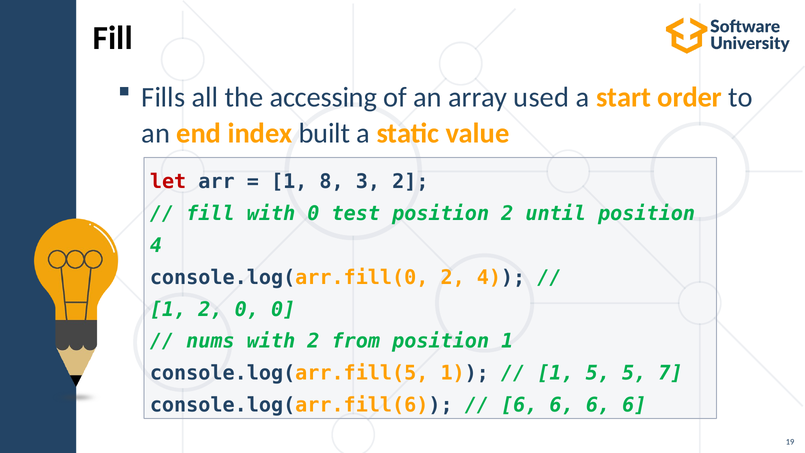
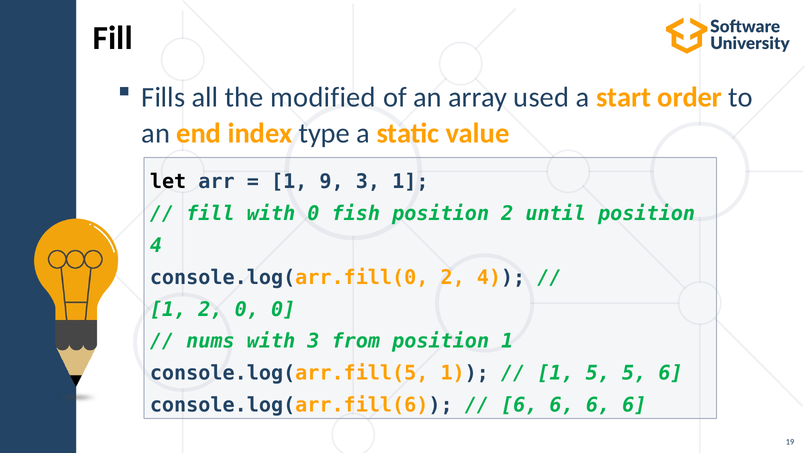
accessing: accessing -> modified (323, 97)
built: built -> type (324, 133)
let colour: red -> black (168, 182)
8: 8 -> 9 (332, 182)
3 2: 2 -> 1 (410, 182)
test: test -> fish (356, 214)
with 2: 2 -> 3 (313, 341)
5 7: 7 -> 6 (671, 373)
